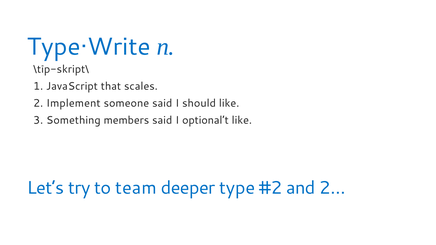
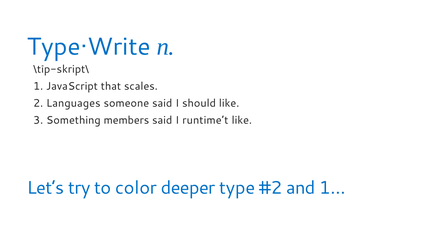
Implement: Implement -> Languages (73, 103)
optional’t: optional’t -> runtime’t (205, 120)
team: team -> color (136, 188)
2…: 2… -> 1… (333, 188)
